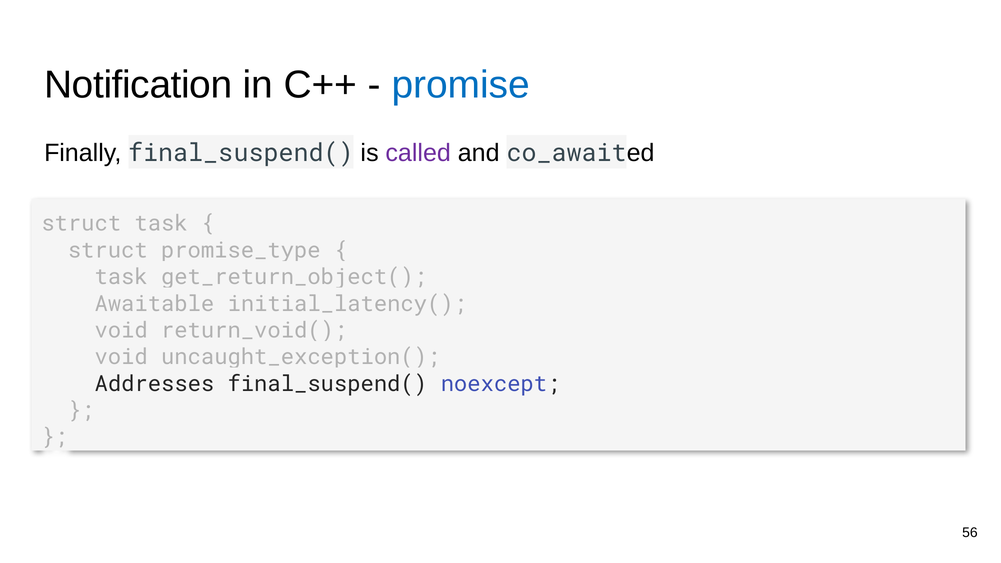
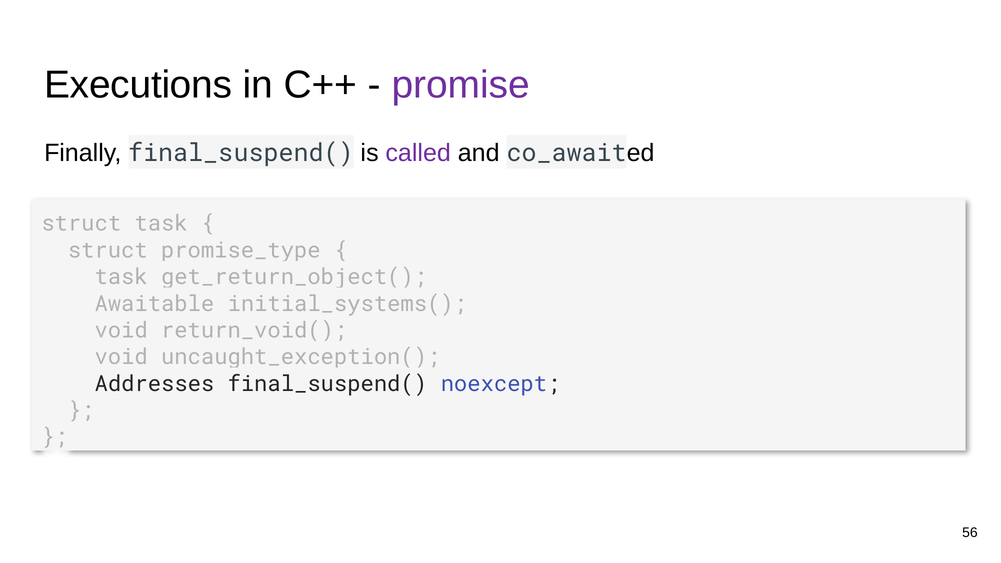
Notification: Notification -> Executions (138, 85)
promise colour: blue -> purple (461, 85)
initial_latency(: initial_latency( -> initial_systems( (347, 304)
